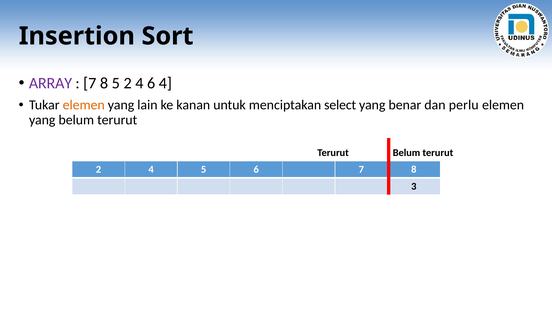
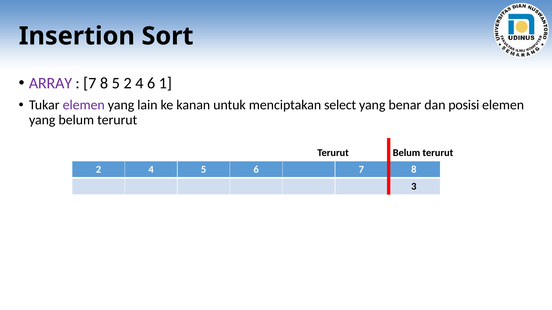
6 4: 4 -> 1 (165, 83)
elemen colour: orange -> purple (84, 105)
perlu: perlu -> posisi (464, 105)
